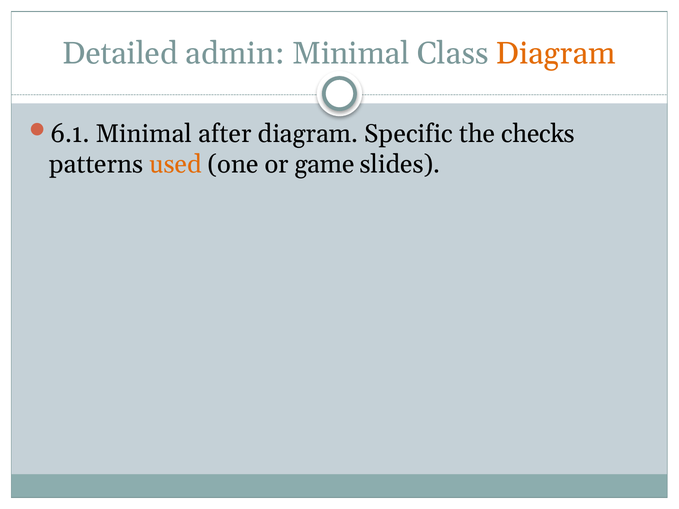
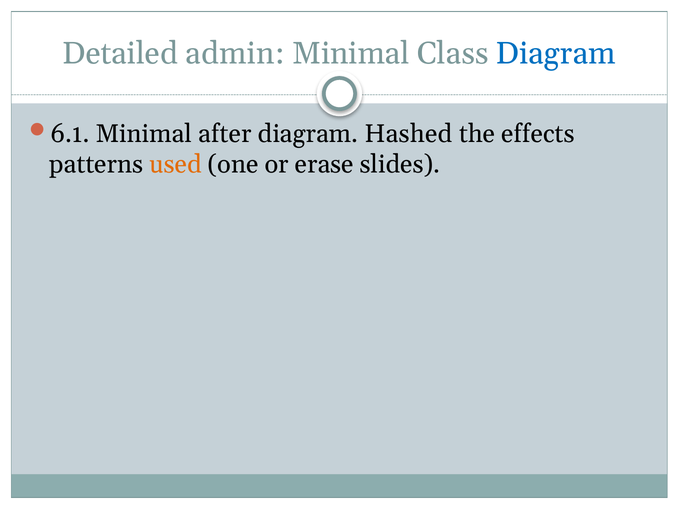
Diagram colour: orange -> blue (556, 53)
Specific: Specific -> Hashed (409, 134)
checks: checks -> effects (538, 134)
game: game -> erase (324, 164)
